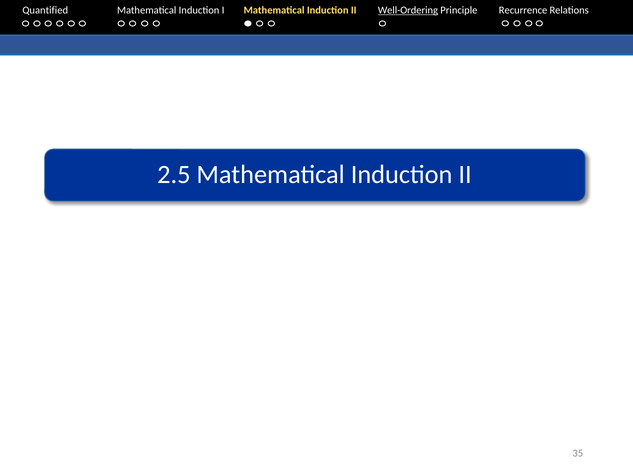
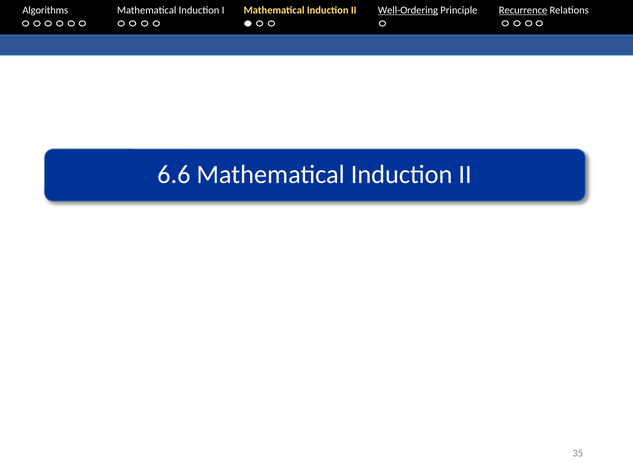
Quantified: Quantified -> Algorithms (45, 10)
Recurrence underline: none -> present (523, 10)
2.5: 2.5 -> 6.6 (174, 174)
